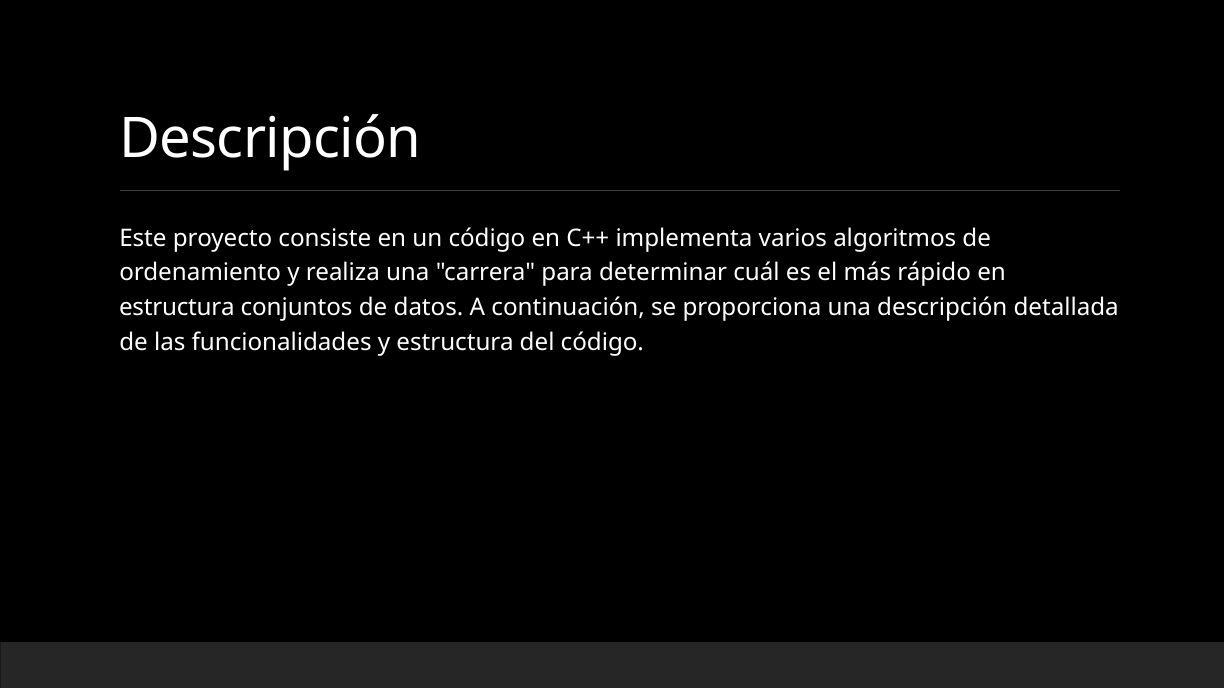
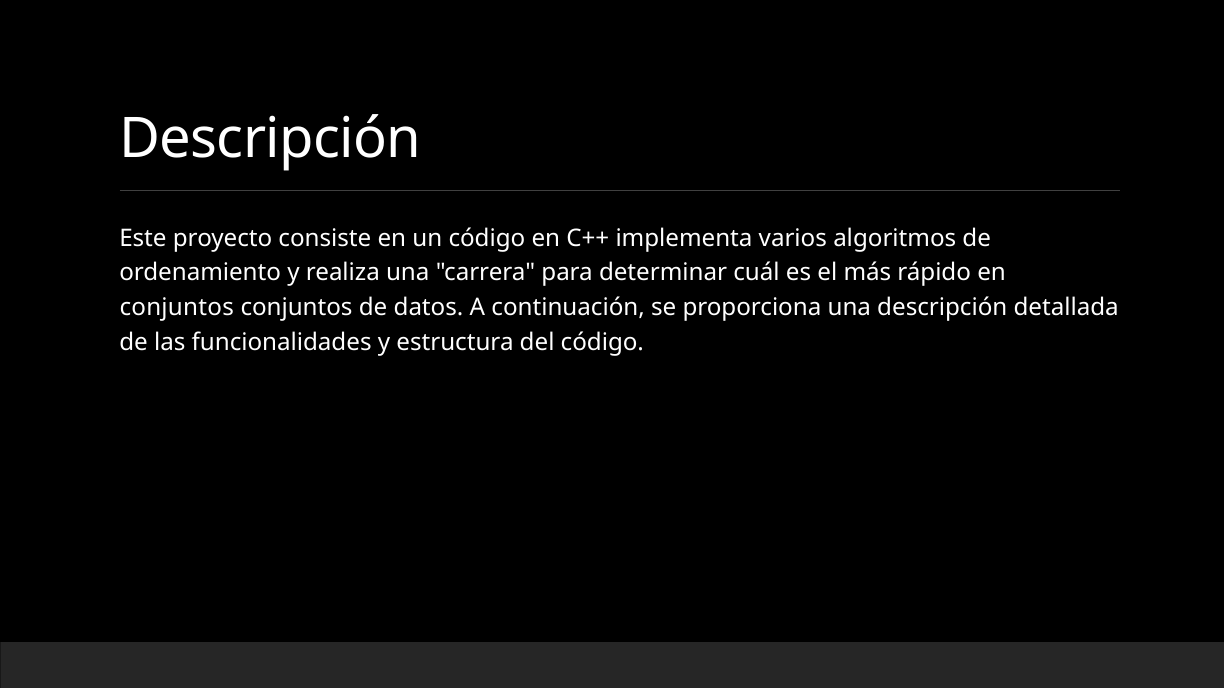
estructura: estructura -> conjuntos (177, 308)
